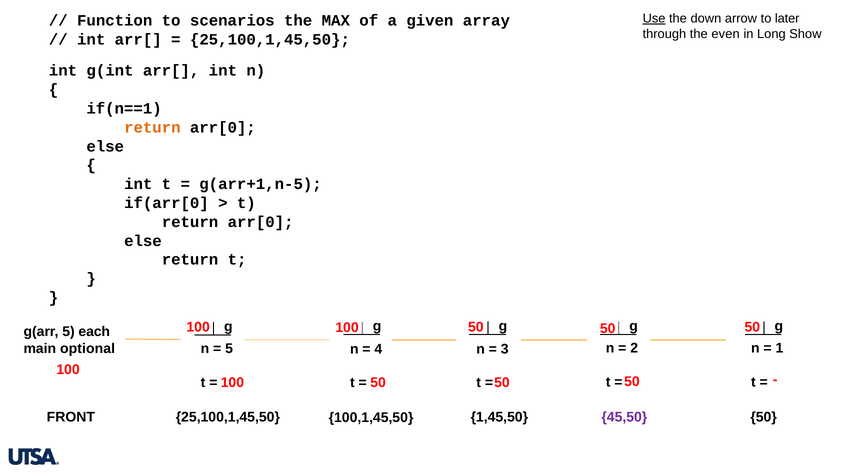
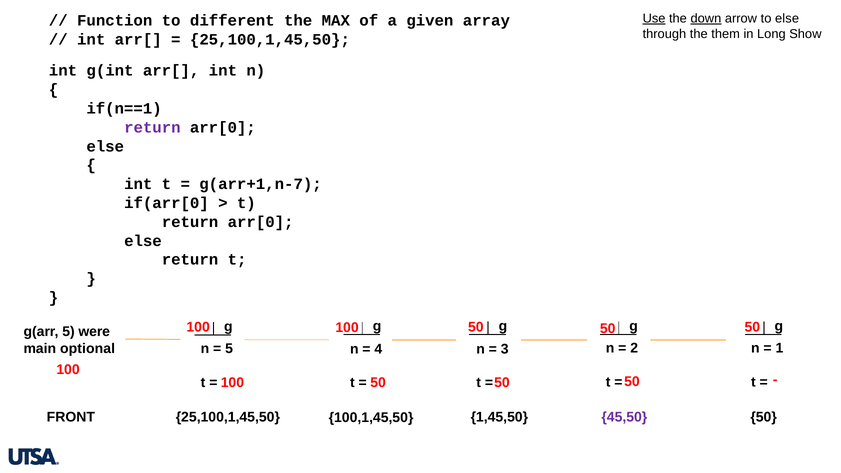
down underline: none -> present (706, 19)
to later: later -> else (787, 19)
scenarios: scenarios -> different (232, 21)
even: even -> them (726, 34)
return colour: orange -> purple (152, 127)
g(arr+1,n-5: g(arr+1,n-5 -> g(arr+1,n-7 (261, 184)
each: each -> were (94, 332)
